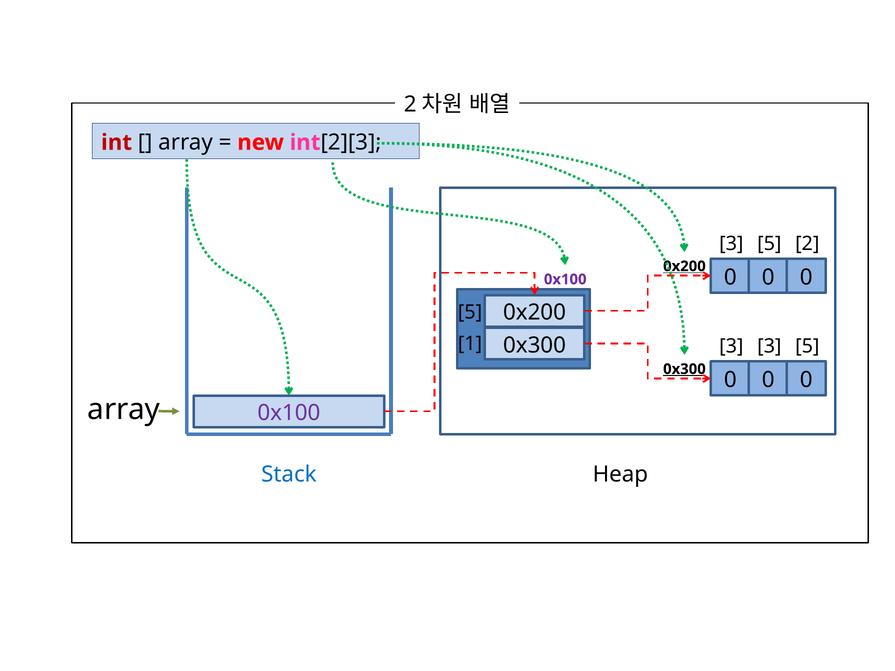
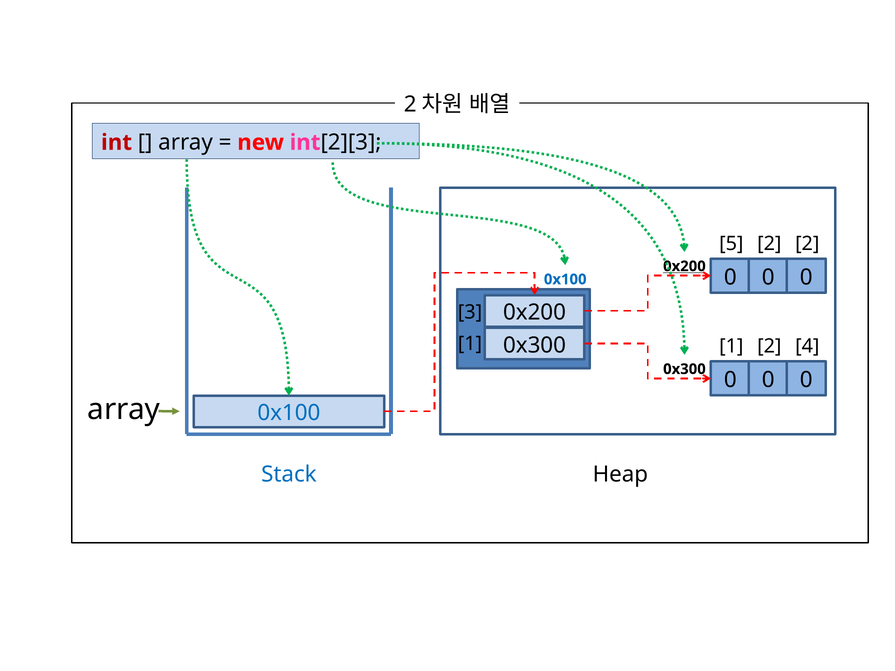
3: 3 -> 5 (731, 244)
5: 5 -> 2 (769, 244)
0x100 colour: purple -> blue (565, 280)
5: 5 -> 3 (470, 312)
3: 3 -> 1 (731, 347)
3: 3 -> 2 (769, 347)
5: 5 -> 4 (807, 347)
0x300 underline: present -> none (684, 369)
0x100 colour: purple -> blue (289, 413)
